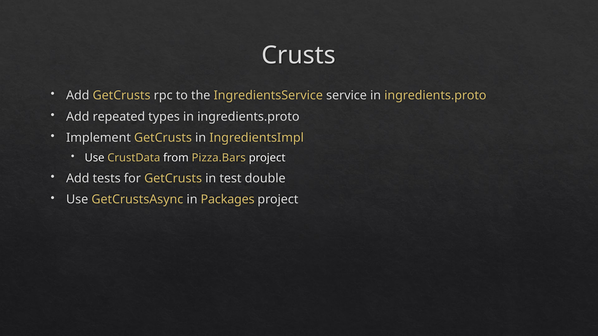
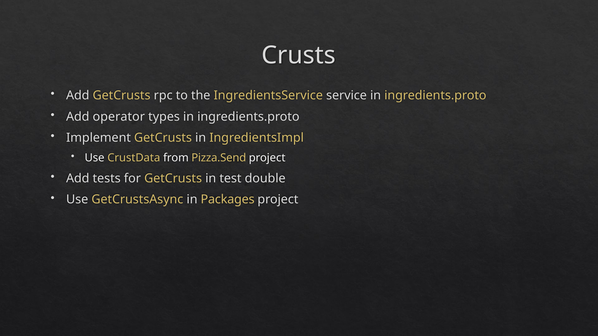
repeated: repeated -> operator (119, 117)
Pizza.Bars: Pizza.Bars -> Pizza.Send (219, 158)
